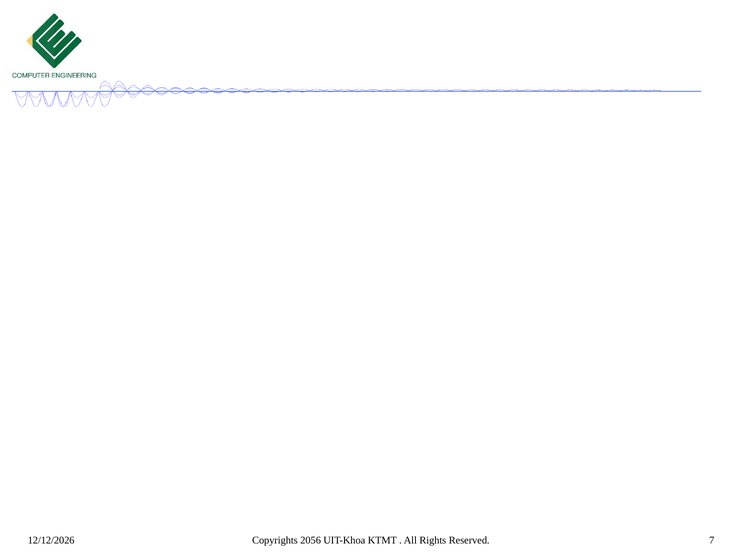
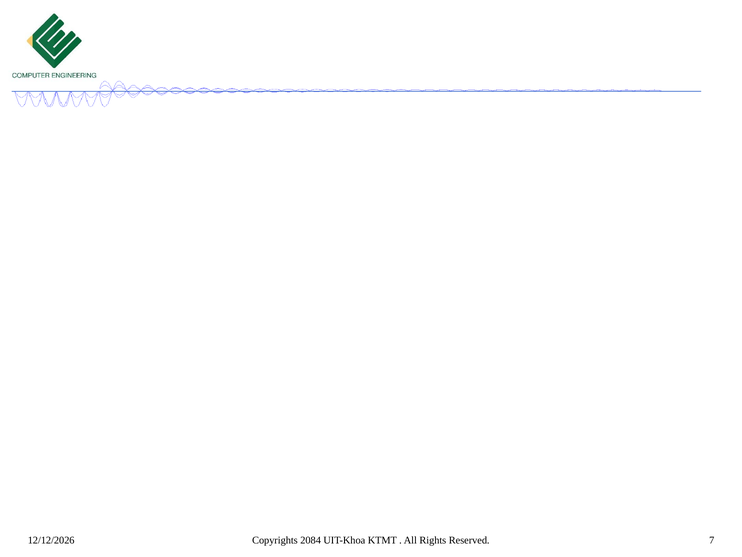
2056: 2056 -> 2084 (311, 540)
